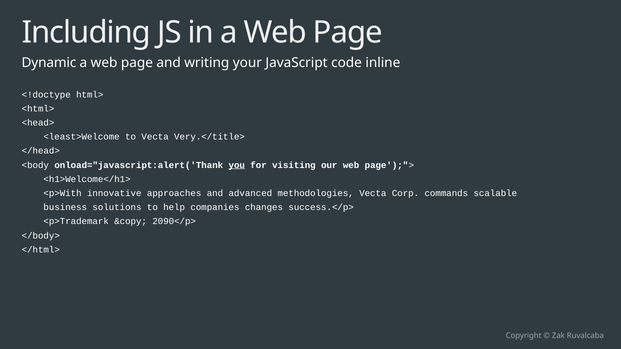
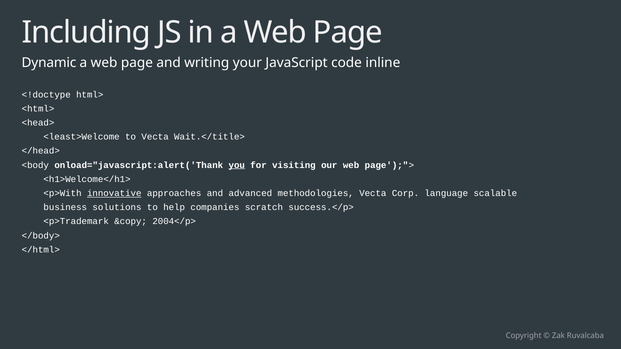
Very.</title>: Very.</title> -> Wait.</title> (210, 137)
innovative underline: none -> present (114, 193)
commands: commands -> language (446, 193)
changes: changes -> scratch (264, 208)
2090</p>: 2090</p> -> 2004</p> (174, 222)
